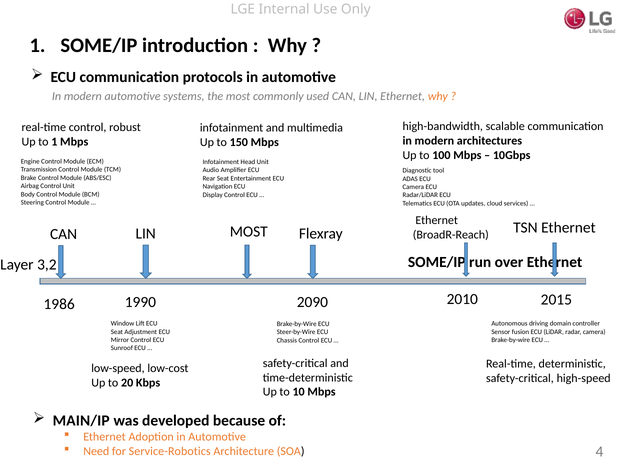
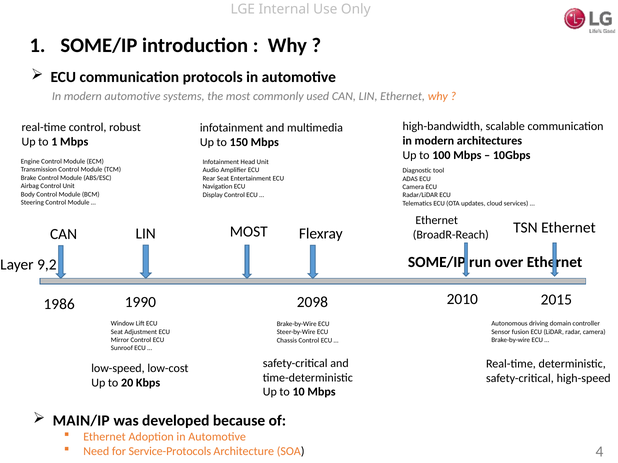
3,2: 3,2 -> 9,2 (47, 265)
2090: 2090 -> 2098 (312, 303)
Service-Robotics: Service-Robotics -> Service-Protocols (170, 452)
